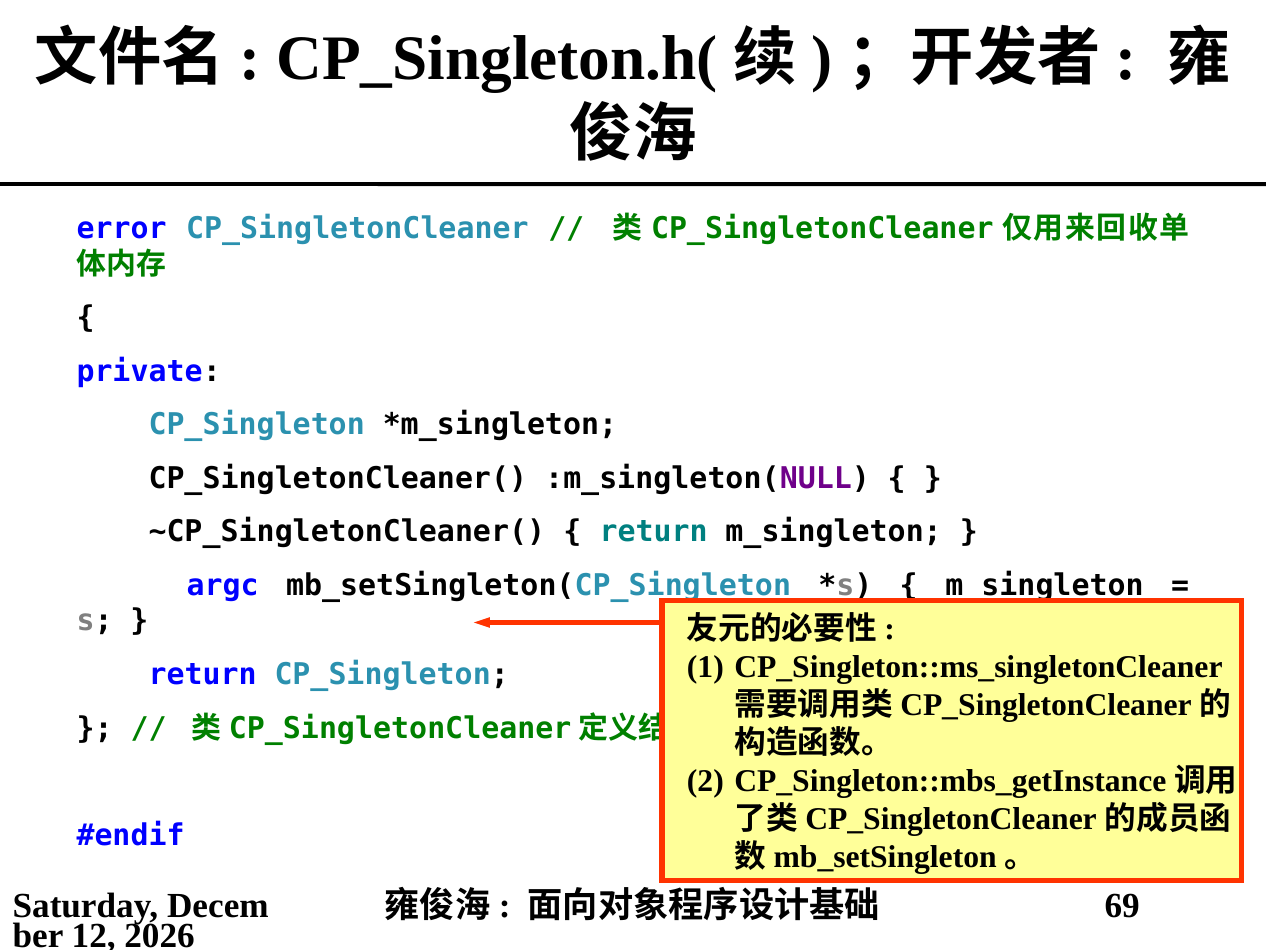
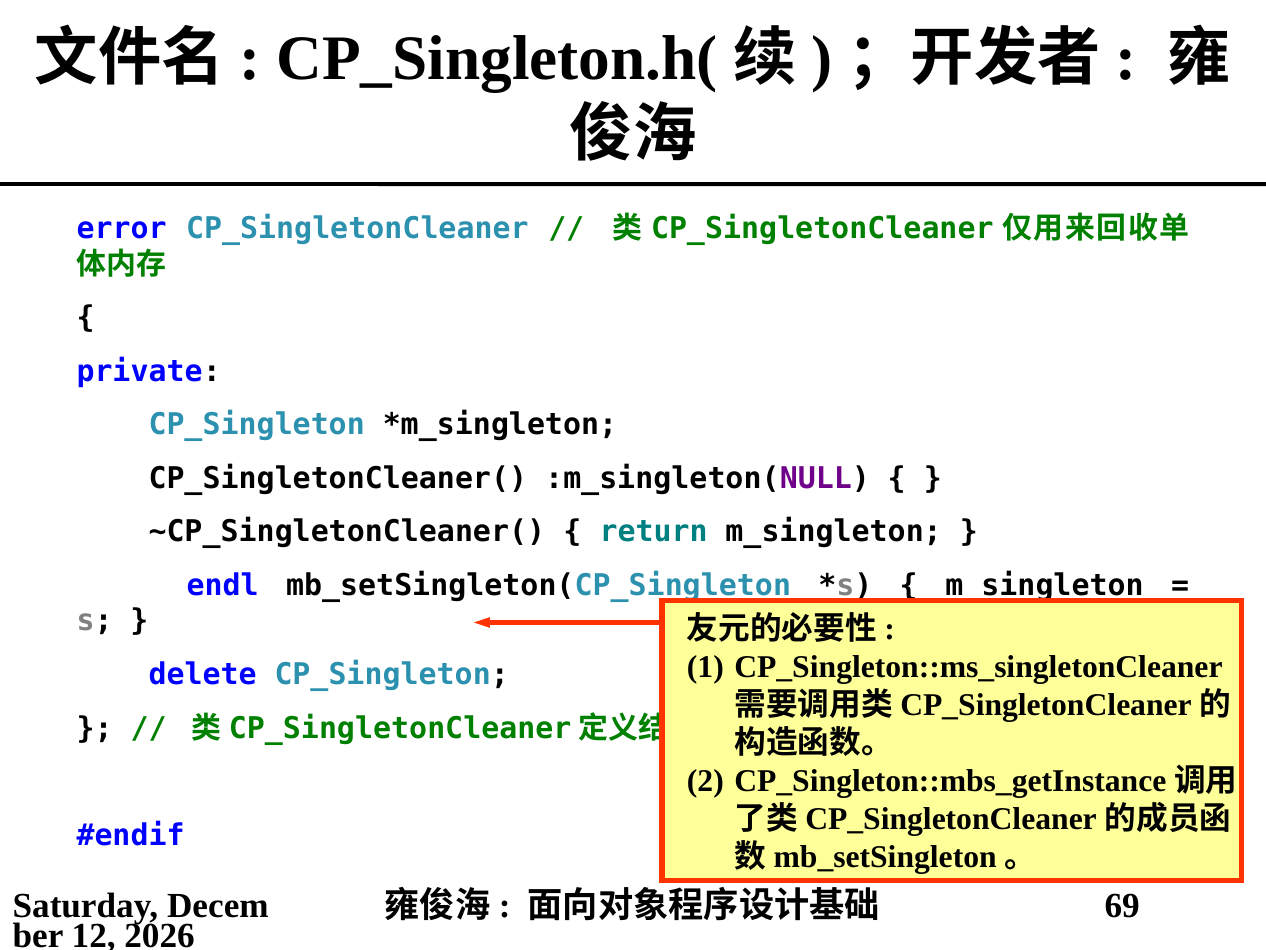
argc: argc -> endl (223, 585)
return: return -> delete (203, 674)
